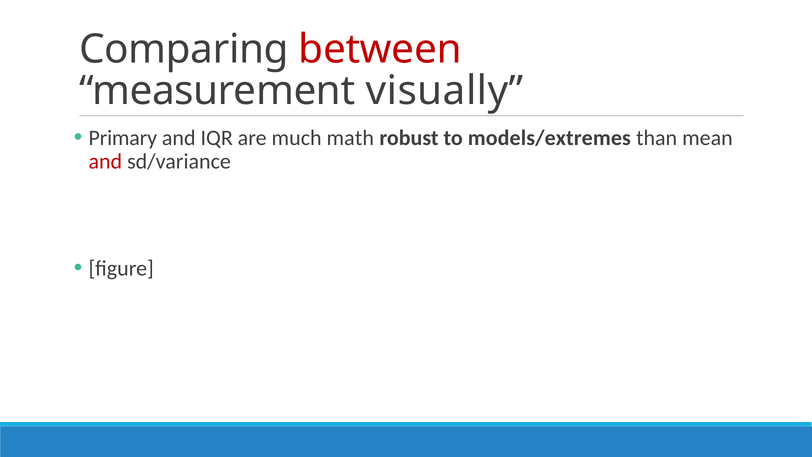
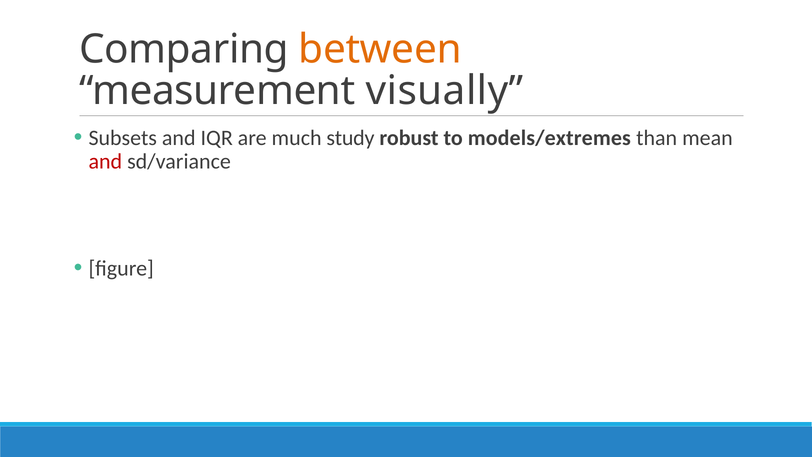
between colour: red -> orange (380, 50)
Primary: Primary -> Subsets (123, 138)
math: math -> study (350, 138)
